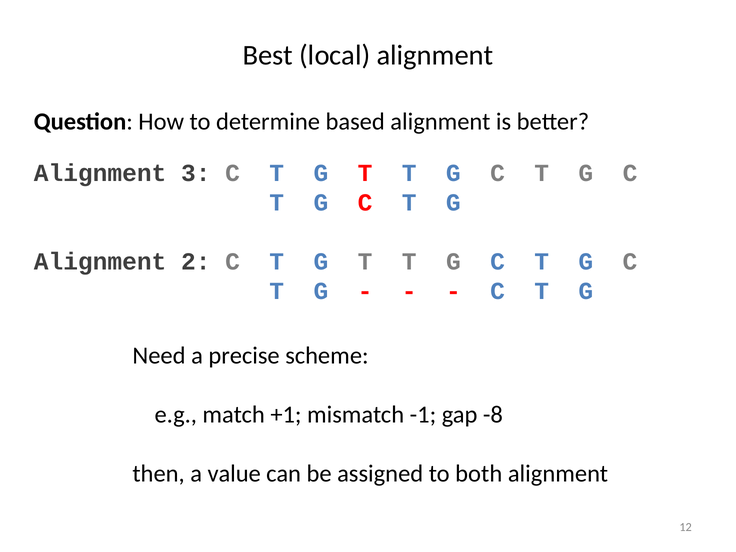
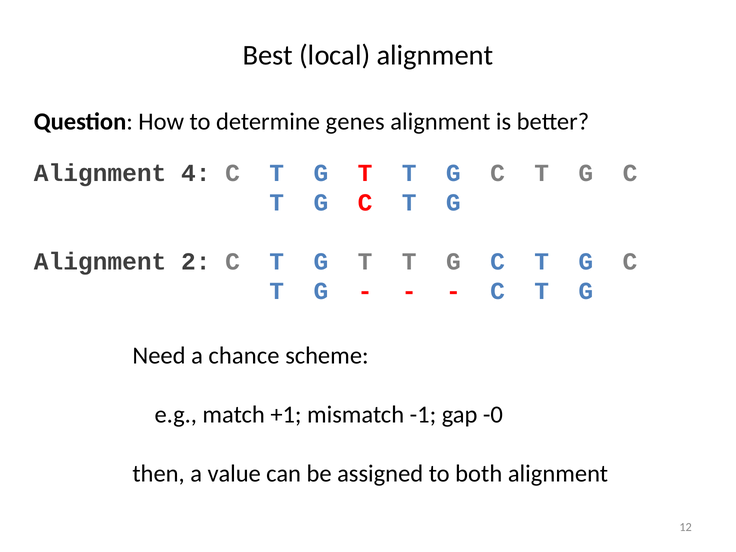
based: based -> genes (355, 122)
3: 3 -> 4 (196, 173)
precise: precise -> chance (244, 356)
-8: -8 -> -0 (493, 415)
